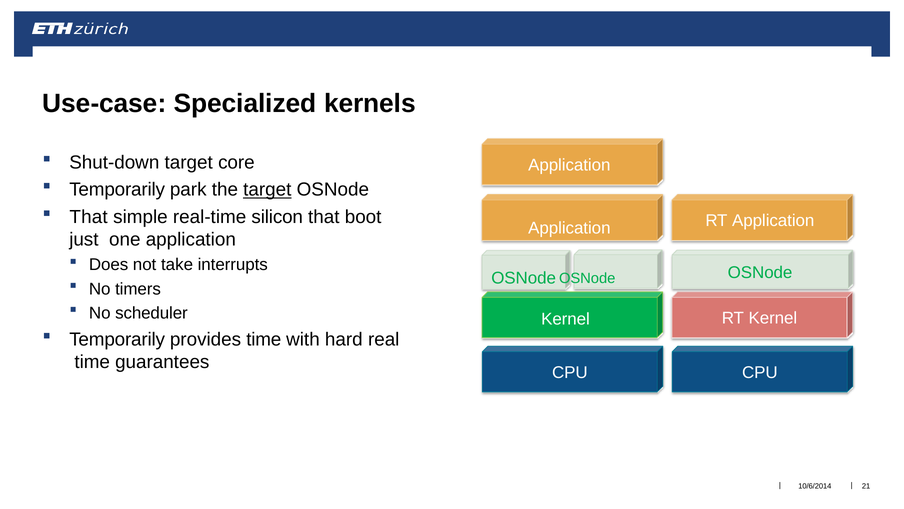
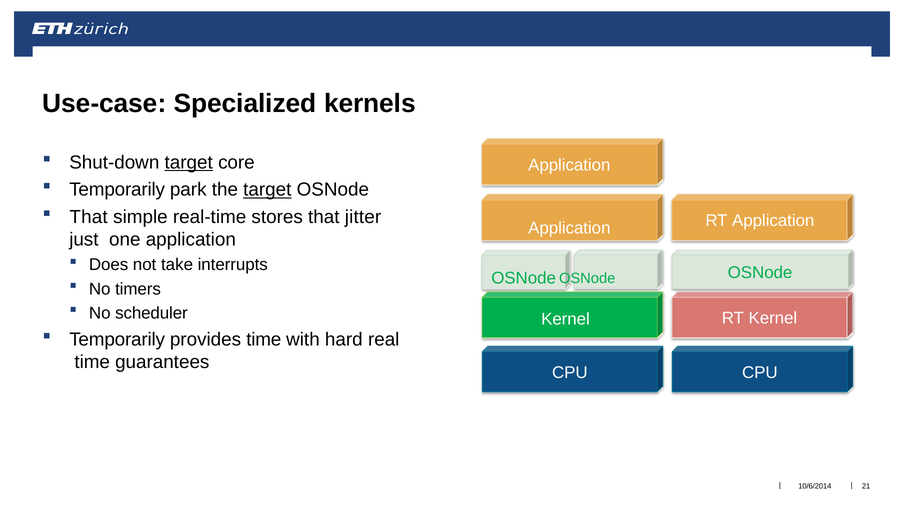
target underline: none -> present (189, 162)
silicon: silicon -> stores (277, 217)
boot: boot -> jitter (363, 217)
